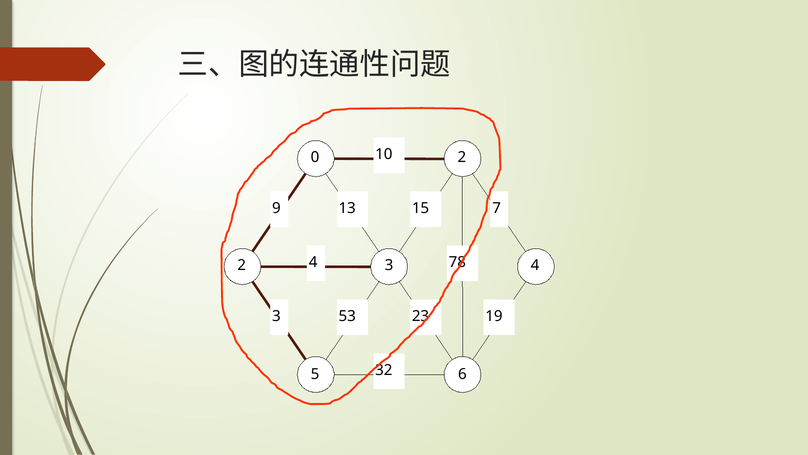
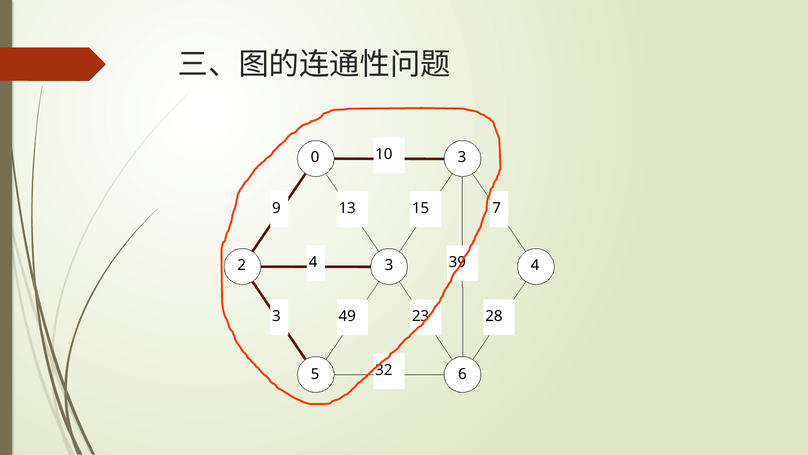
0 2: 2 -> 3 (462, 157)
78: 78 -> 39 (457, 262)
53: 53 -> 49 (347, 316)
19: 19 -> 28 (494, 316)
